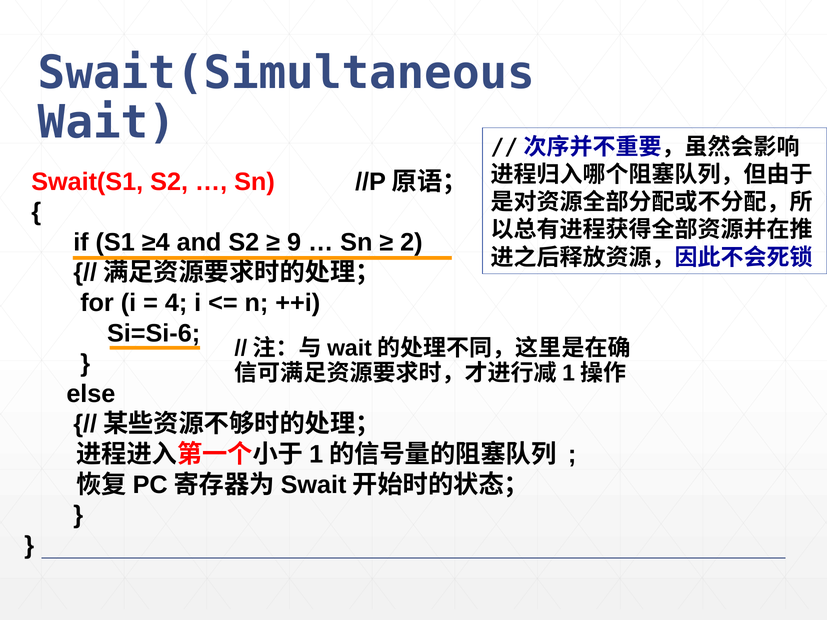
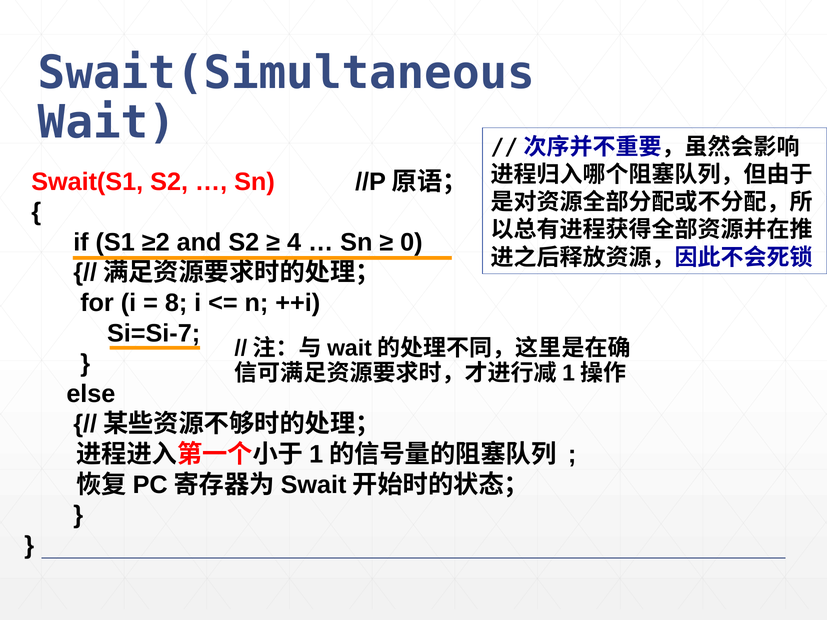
≥4: ≥4 -> ≥2 (156, 242)
9: 9 -> 4 (294, 242)
2: 2 -> 0 (411, 242)
4: 4 -> 8 (176, 303)
Si=Si-6: Si=Si-6 -> Si=Si-7 (154, 333)
